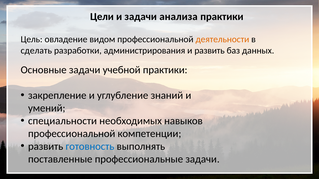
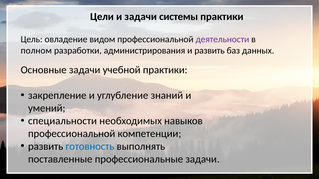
анализа: анализа -> системы (179, 17)
деятельности colour: orange -> purple (222, 39)
сделать: сделать -> полном (36, 51)
